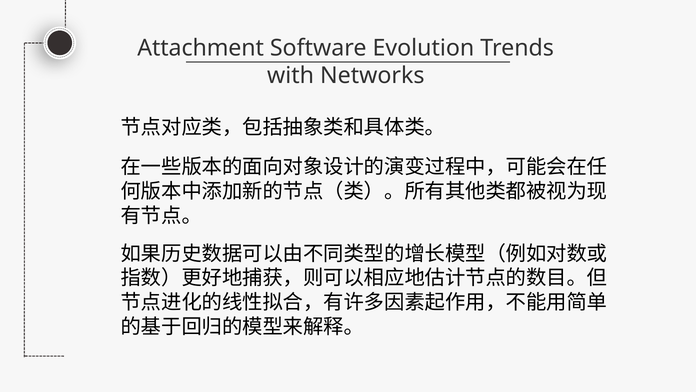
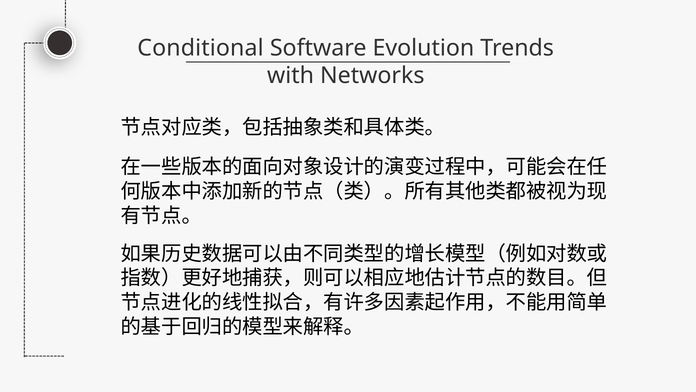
Attachment: Attachment -> Conditional (201, 48)
